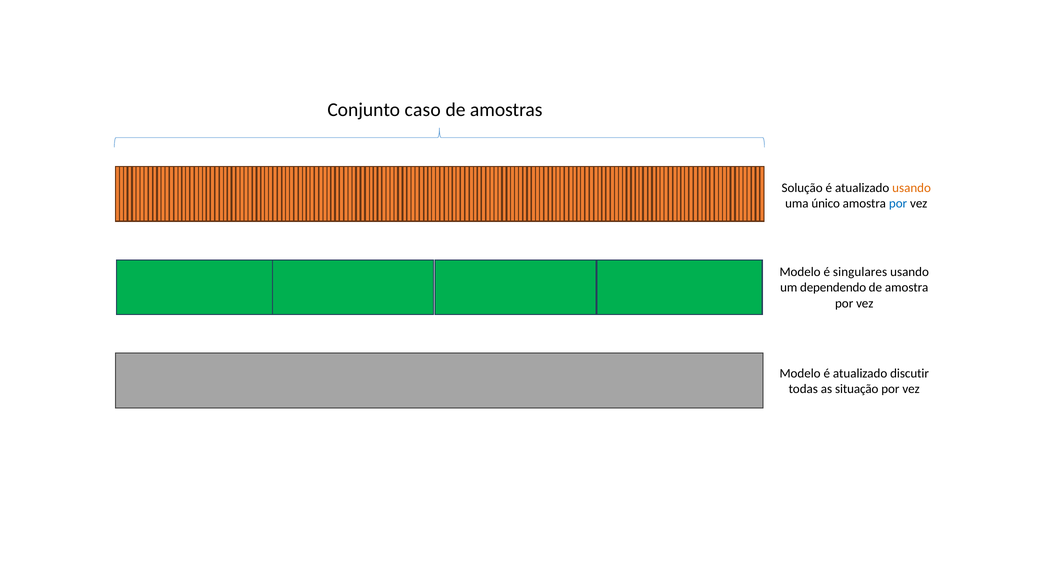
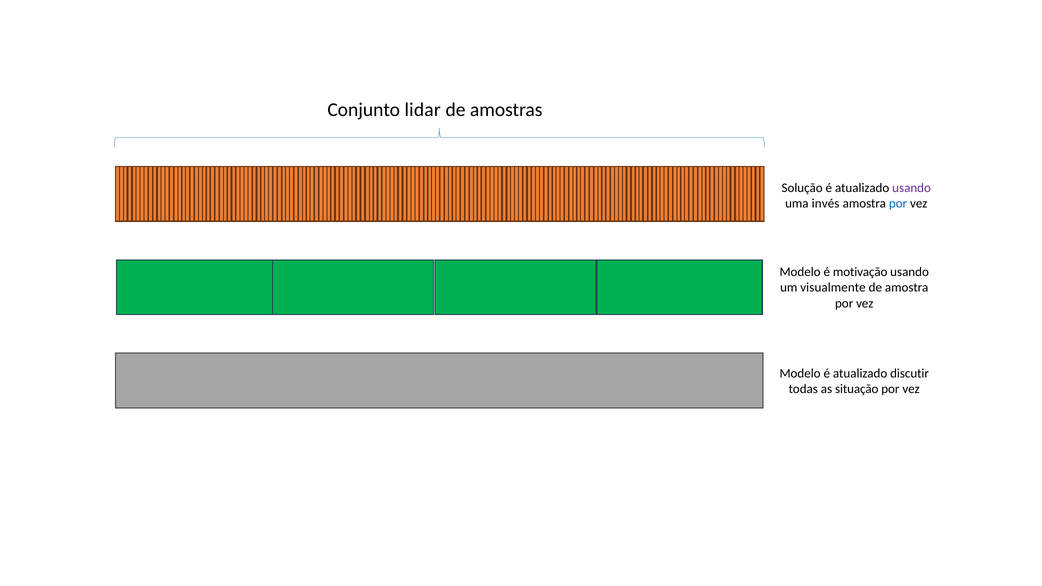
caso: caso -> lidar (423, 110)
usando colour: orange -> purple (912, 188)
único: único -> invés (826, 204)
singulares: singulares -> motivação (860, 272)
dependendo: dependendo -> visualmente (833, 288)
